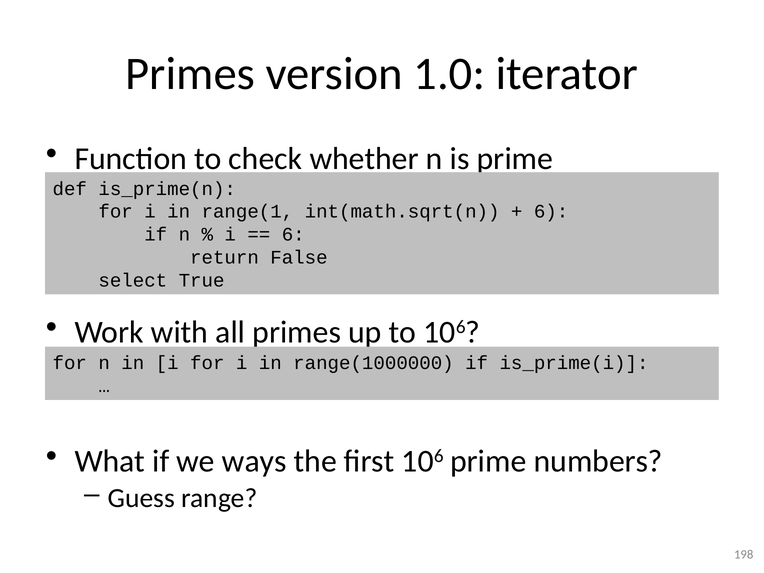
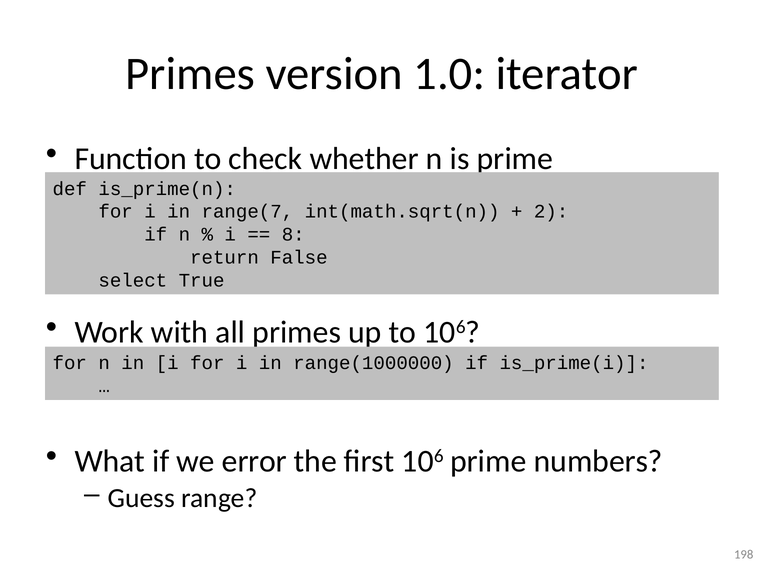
range(1: range(1 -> range(7 (247, 212)
6: 6 -> 2 (551, 212)
6: 6 -> 8 (293, 235)
ways: ways -> error (254, 461)
